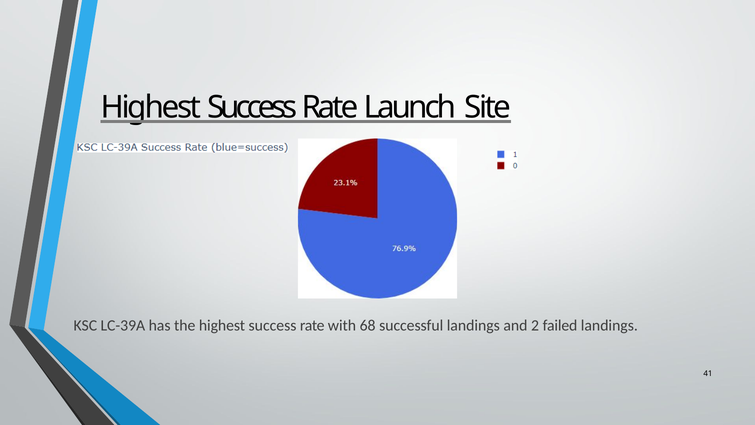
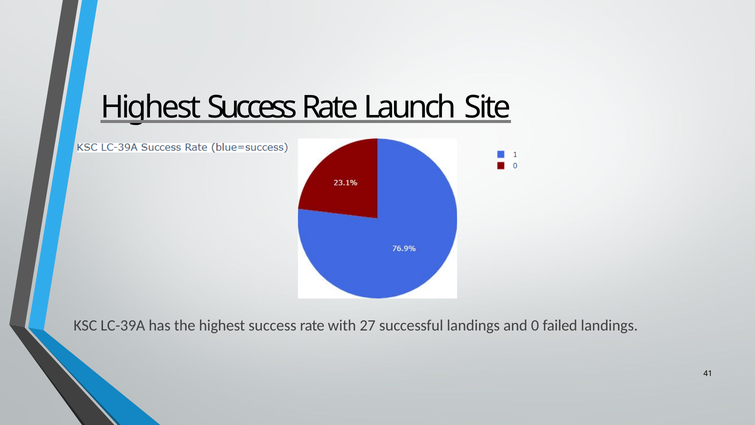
68: 68 -> 27 (368, 325)
2: 2 -> 0 (535, 325)
